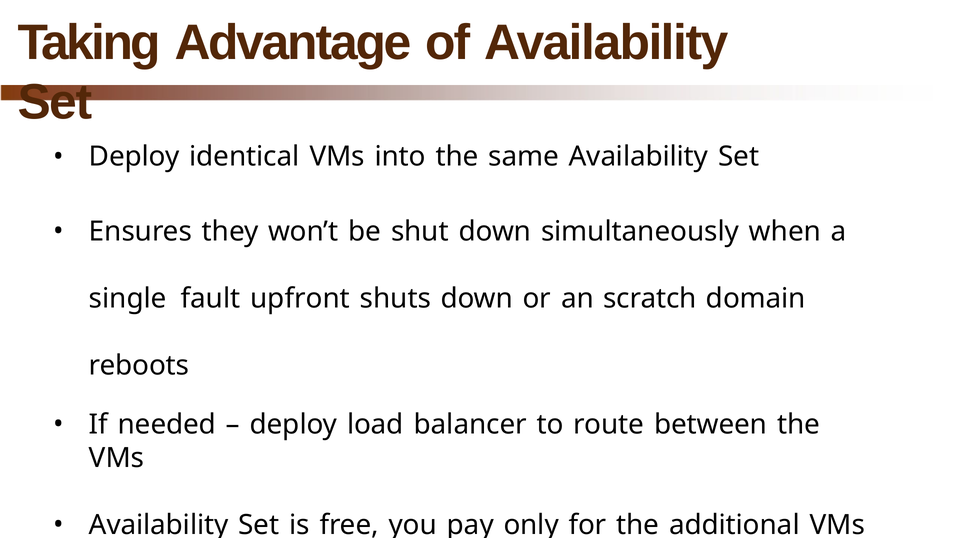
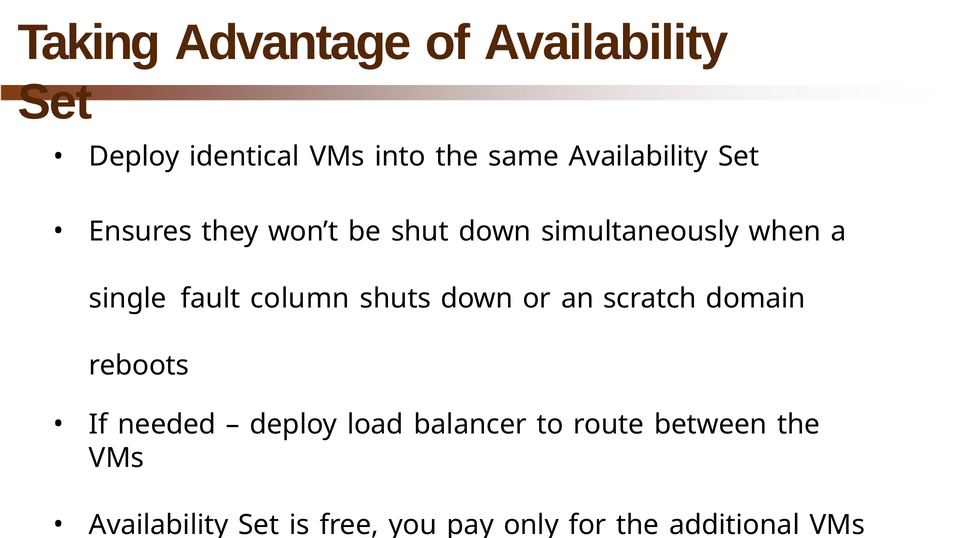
upfront: upfront -> column (300, 299)
